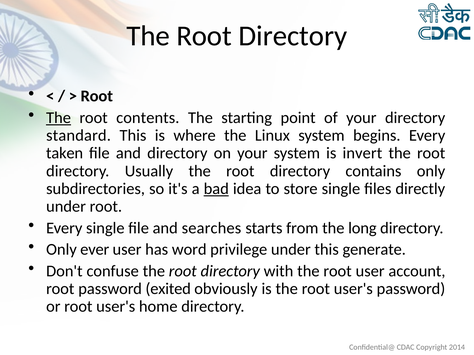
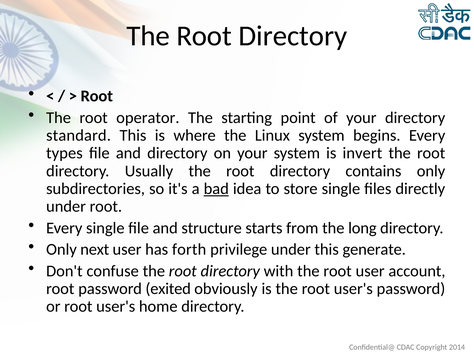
The underline: present -> none (59, 118)
contents: contents -> operator (148, 118)
taken: taken -> types (64, 153)
searches: searches -> structure (212, 228)
ever: ever -> next (95, 250)
word: word -> forth (189, 250)
